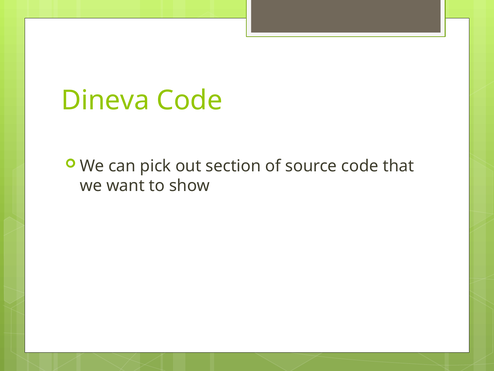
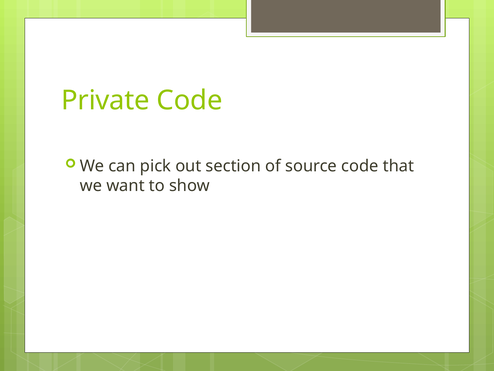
Dineva: Dineva -> Private (105, 100)
